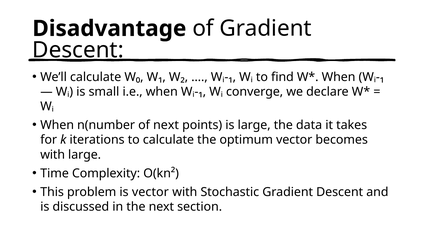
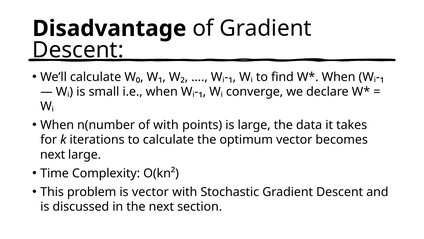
of next: next -> with (166, 125)
with: with -> next (53, 154)
